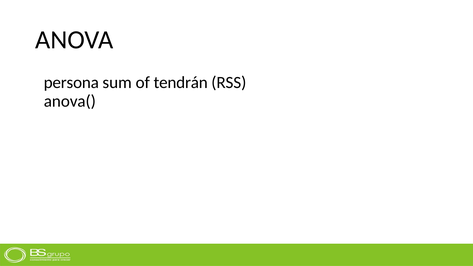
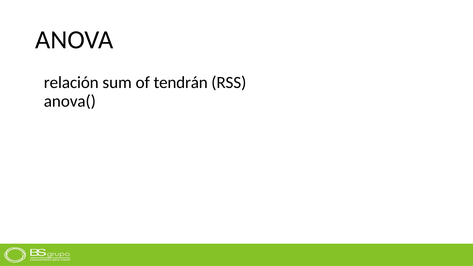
persona: persona -> relación (71, 83)
